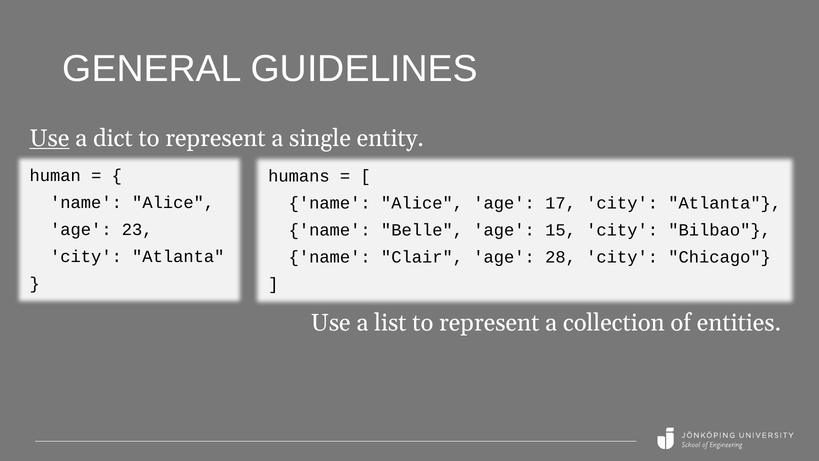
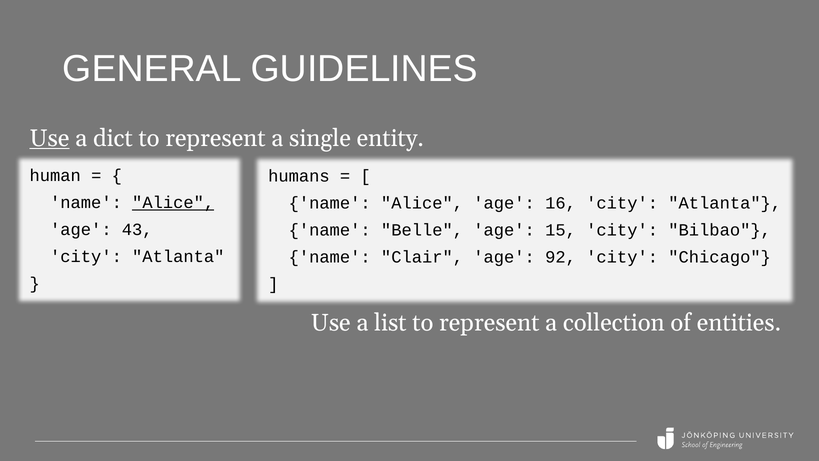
Alice underline: none -> present (173, 202)
17: 17 -> 16 (561, 203)
23: 23 -> 43 (137, 229)
28: 28 -> 92 (561, 257)
